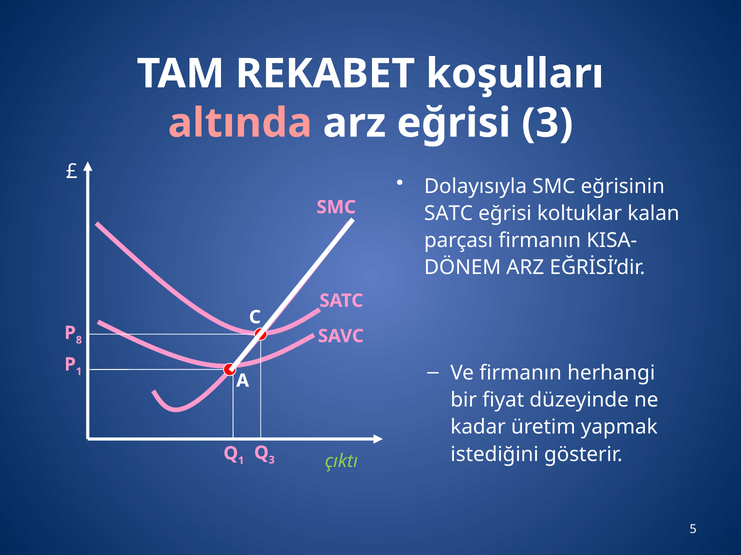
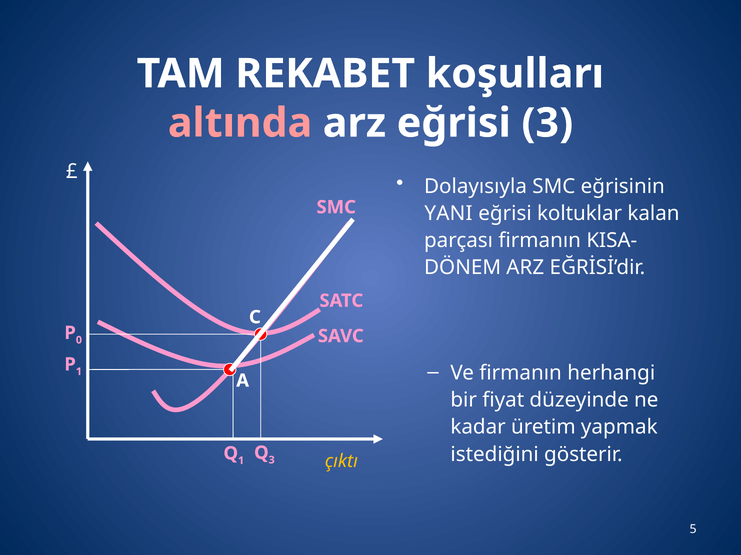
SATC: SATC -> YANI (448, 214)
8: 8 -> 0 (79, 340)
çıktı colour: light green -> yellow (341, 462)
